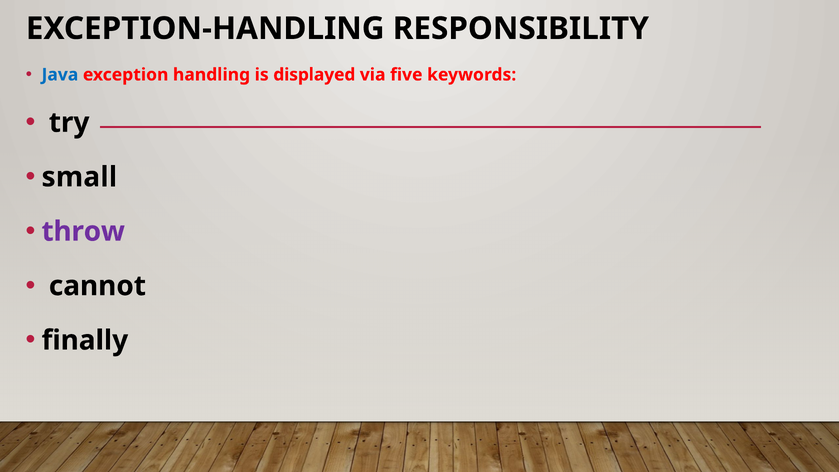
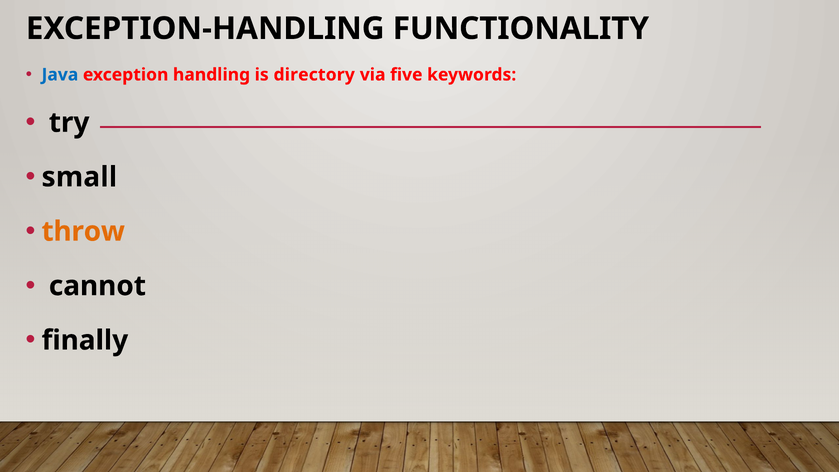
RESPONSIBILITY: RESPONSIBILITY -> FUNCTIONALITY (521, 29)
displayed: displayed -> directory (314, 75)
throw colour: purple -> orange (83, 231)
